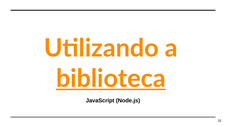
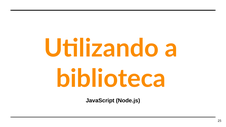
biblioteca underline: present -> none (111, 79)
